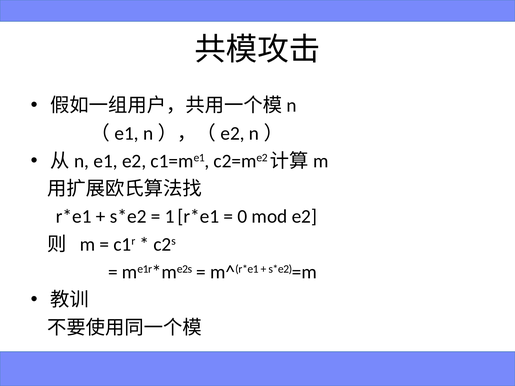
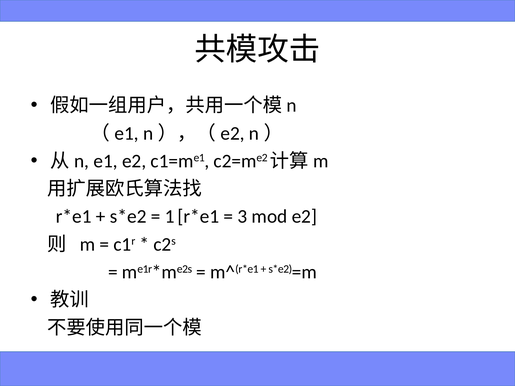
0: 0 -> 3 (242, 217)
